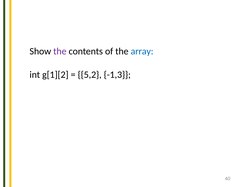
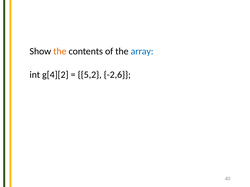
the colour: purple -> orange (60, 51)
g[1][2: g[1][2 -> g[4][2 (55, 75)
-1,3: -1,3 -> -2,6 (117, 75)
